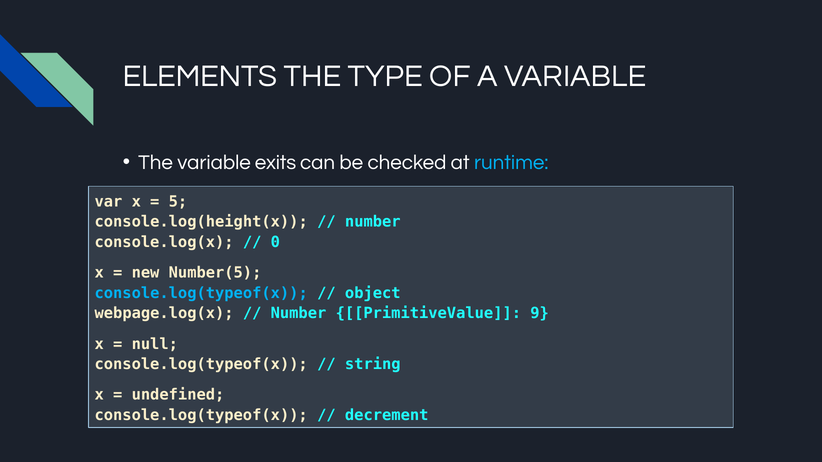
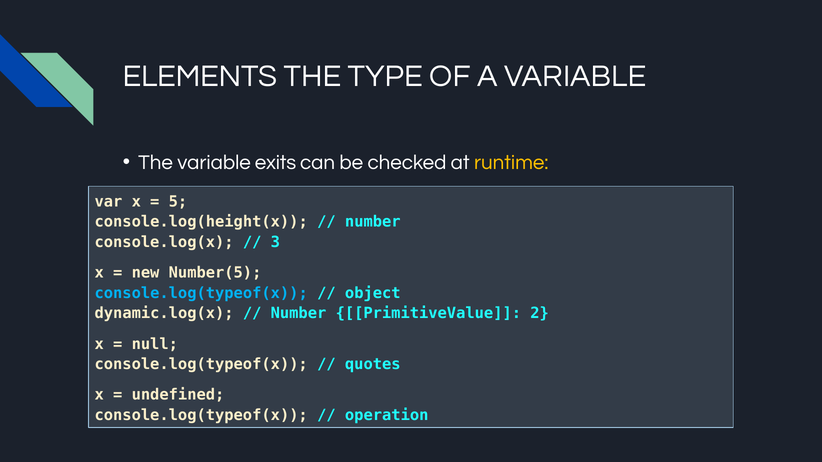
runtime colour: light blue -> yellow (511, 163)
0: 0 -> 3 (275, 242)
webpage.log(x: webpage.log(x -> dynamic.log(x (164, 314)
9: 9 -> 2 (540, 314)
string: string -> quotes (373, 365)
decrement: decrement -> operation (387, 415)
